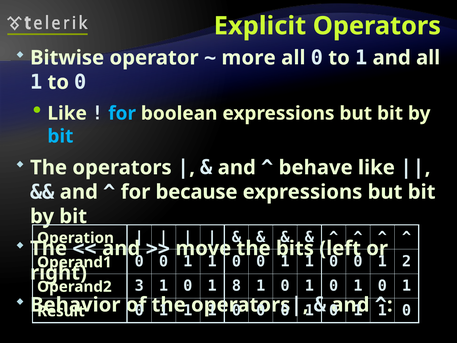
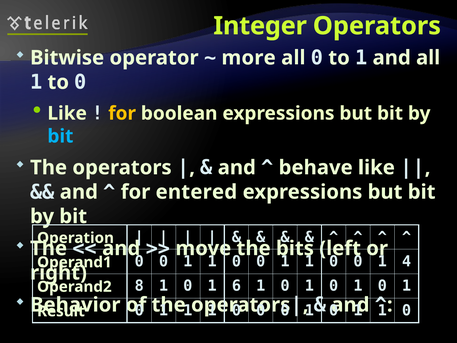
Explicit: Explicit -> Integer (260, 26)
for colour: light blue -> yellow (122, 113)
because: because -> entered (196, 192)
2: 2 -> 4 (407, 261)
3: 3 -> 8 (139, 286)
8: 8 -> 6 (236, 286)
